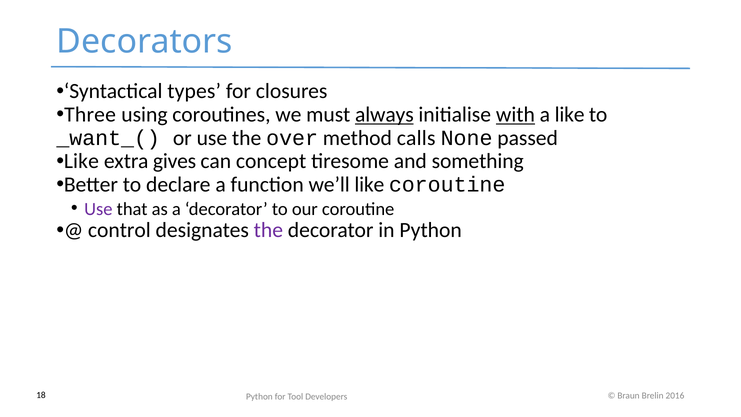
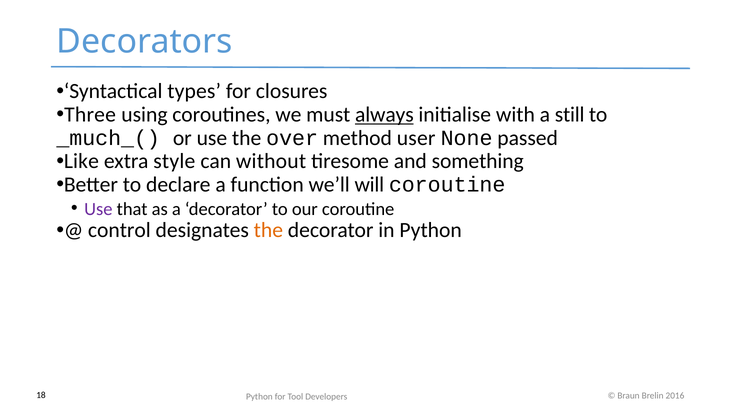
with underline: present -> none (515, 115)
a like: like -> still (570, 115)
_want_(: _want_( -> _much_( (108, 138)
calls: calls -> user (416, 138)
gives: gives -> style (174, 161)
concept: concept -> without (271, 161)
we’ll like: like -> will (369, 185)
the colour: purple -> orange (268, 230)
